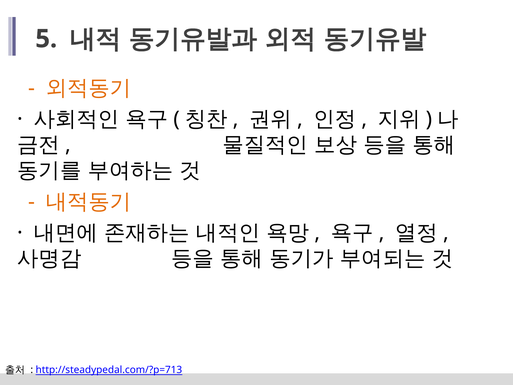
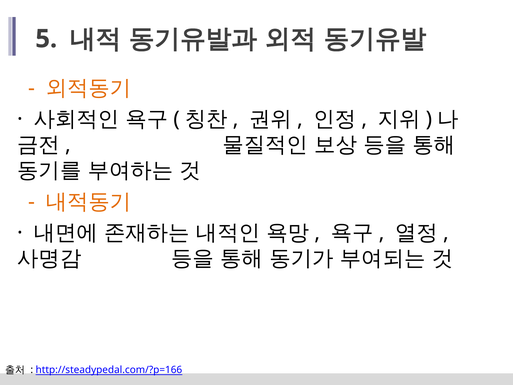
http://steadypedal.com/?p=713: http://steadypedal.com/?p=713 -> http://steadypedal.com/?p=166 (109, 370)
